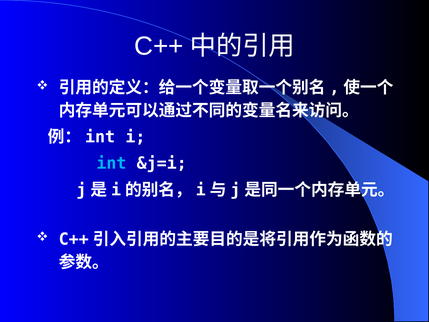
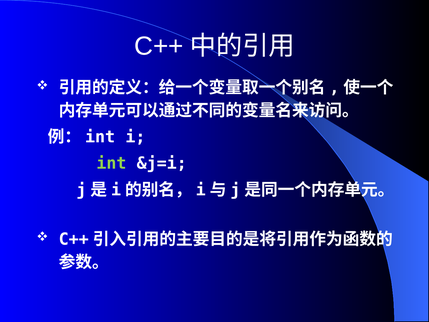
int colour: light blue -> light green (112, 163)
